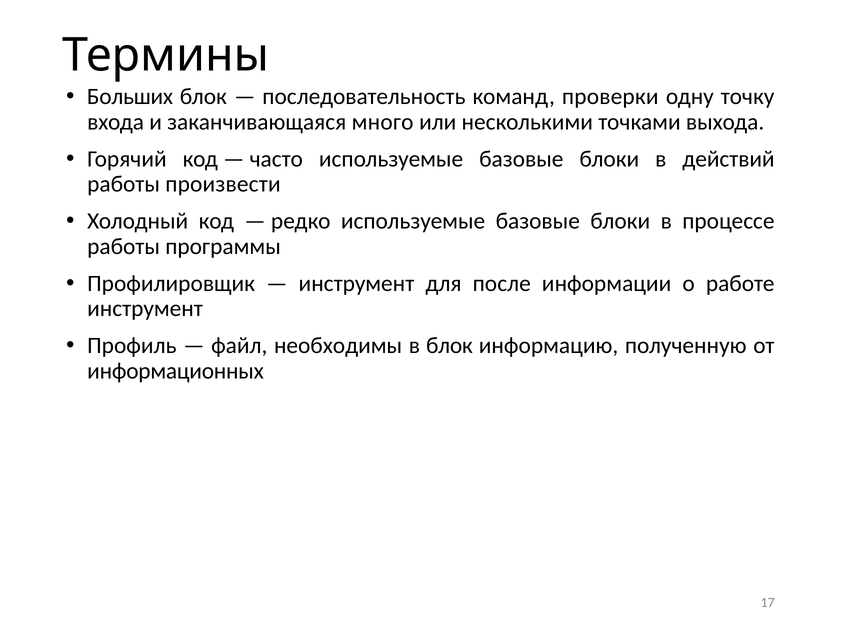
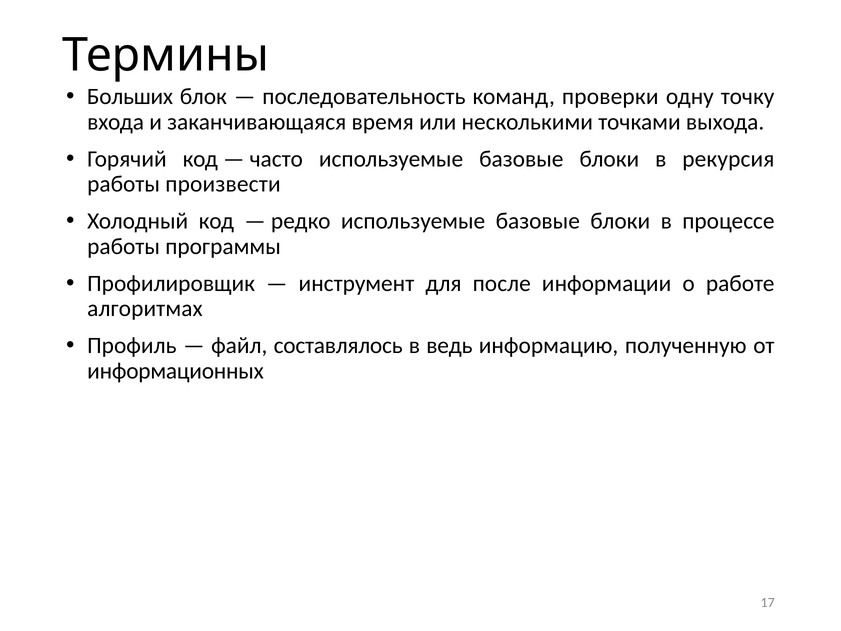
много: много -> время (383, 122)
действий: действий -> рекурсия (728, 159)
инструмент: инструмент -> алгоритмах (145, 309)
необходимы: необходимы -> составлялось (338, 346)
в блок: блок -> ведь (449, 346)
